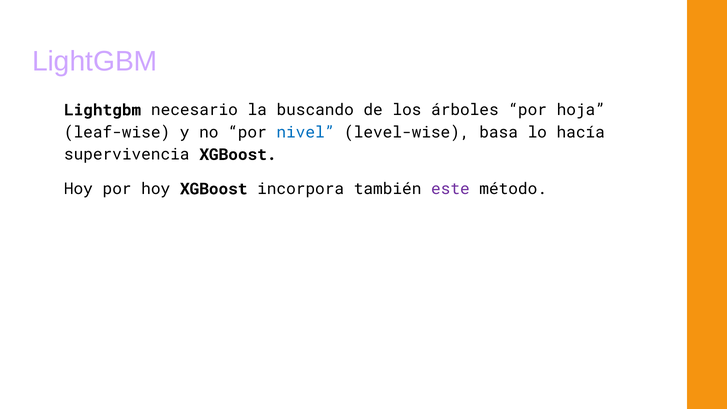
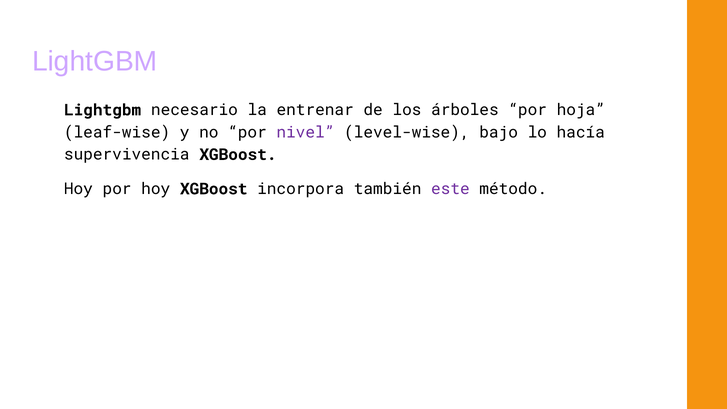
buscando: buscando -> entrenar (315, 110)
nivel colour: blue -> purple (305, 132)
basa: basa -> bajo (499, 132)
